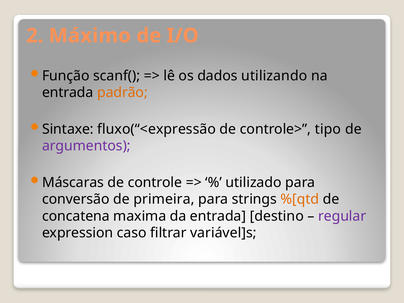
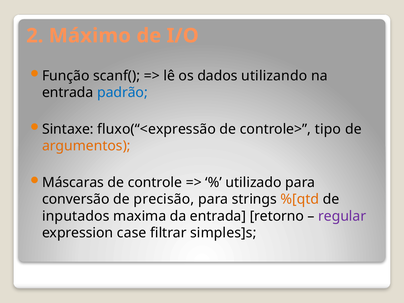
padrão colour: orange -> blue (122, 93)
argumentos colour: purple -> orange (86, 146)
primeira: primeira -> precisão (164, 199)
concatena: concatena -> inputados (76, 216)
destino: destino -> retorno (277, 216)
caso: caso -> case (132, 233)
variável]s: variável]s -> simples]s (223, 233)
